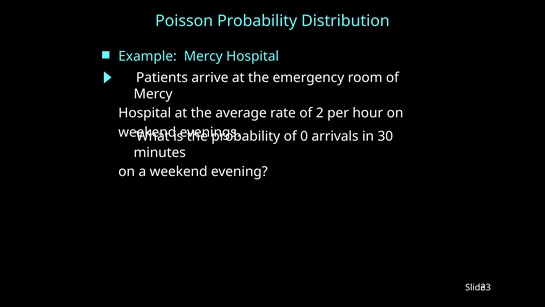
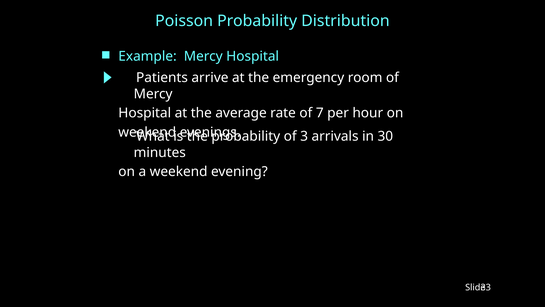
2: 2 -> 7 (320, 113)
0: 0 -> 3 (304, 136)
